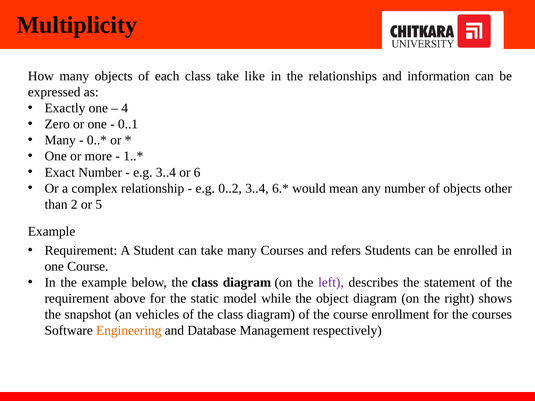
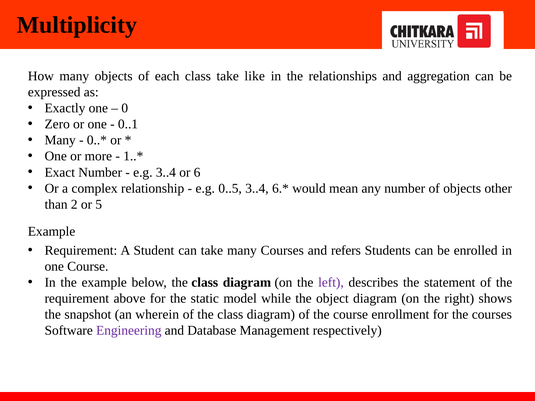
information: information -> aggregation (439, 76)
4: 4 -> 0 (125, 108)
0..2: 0..2 -> 0..5 (230, 188)
vehicles: vehicles -> wherein (157, 315)
Engineering colour: orange -> purple (129, 331)
